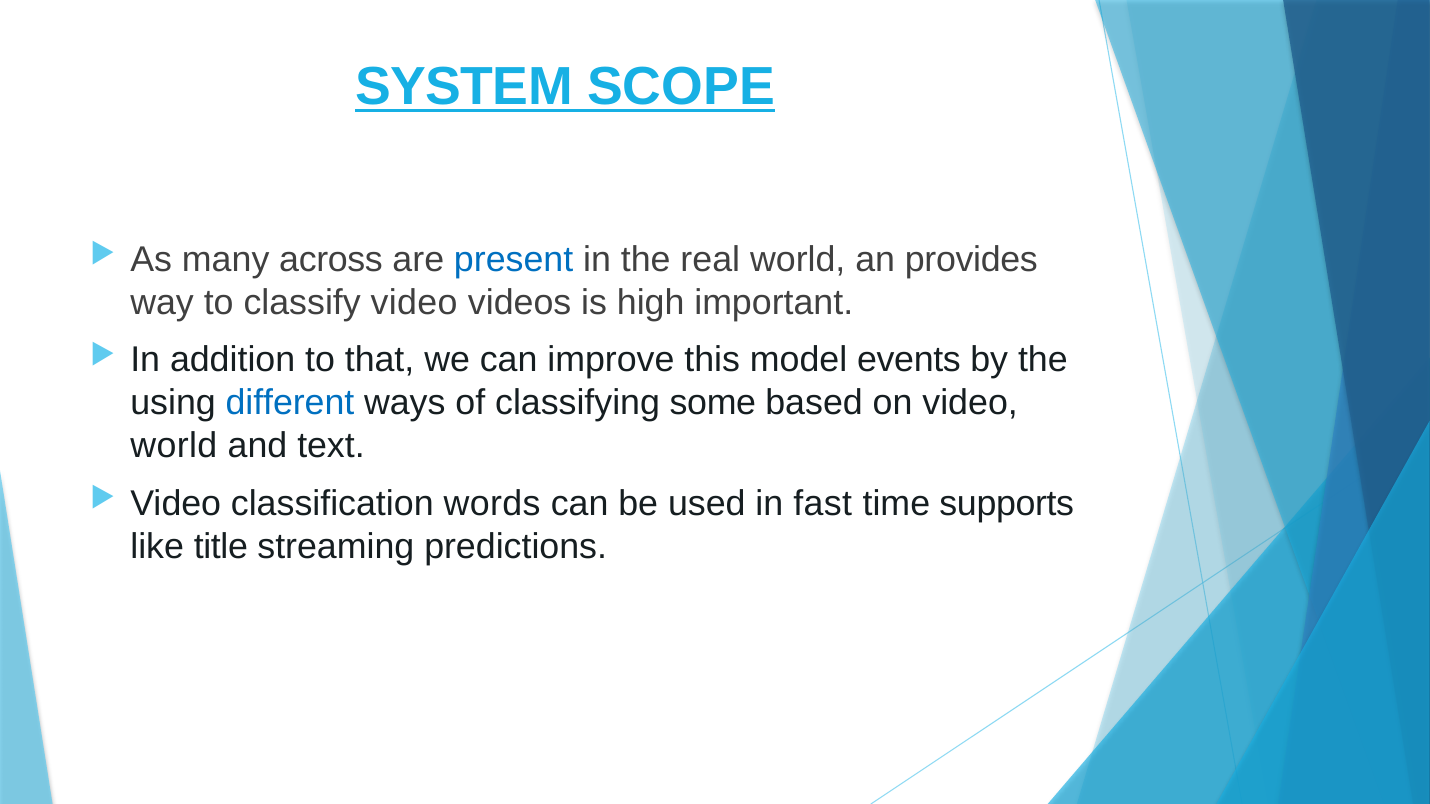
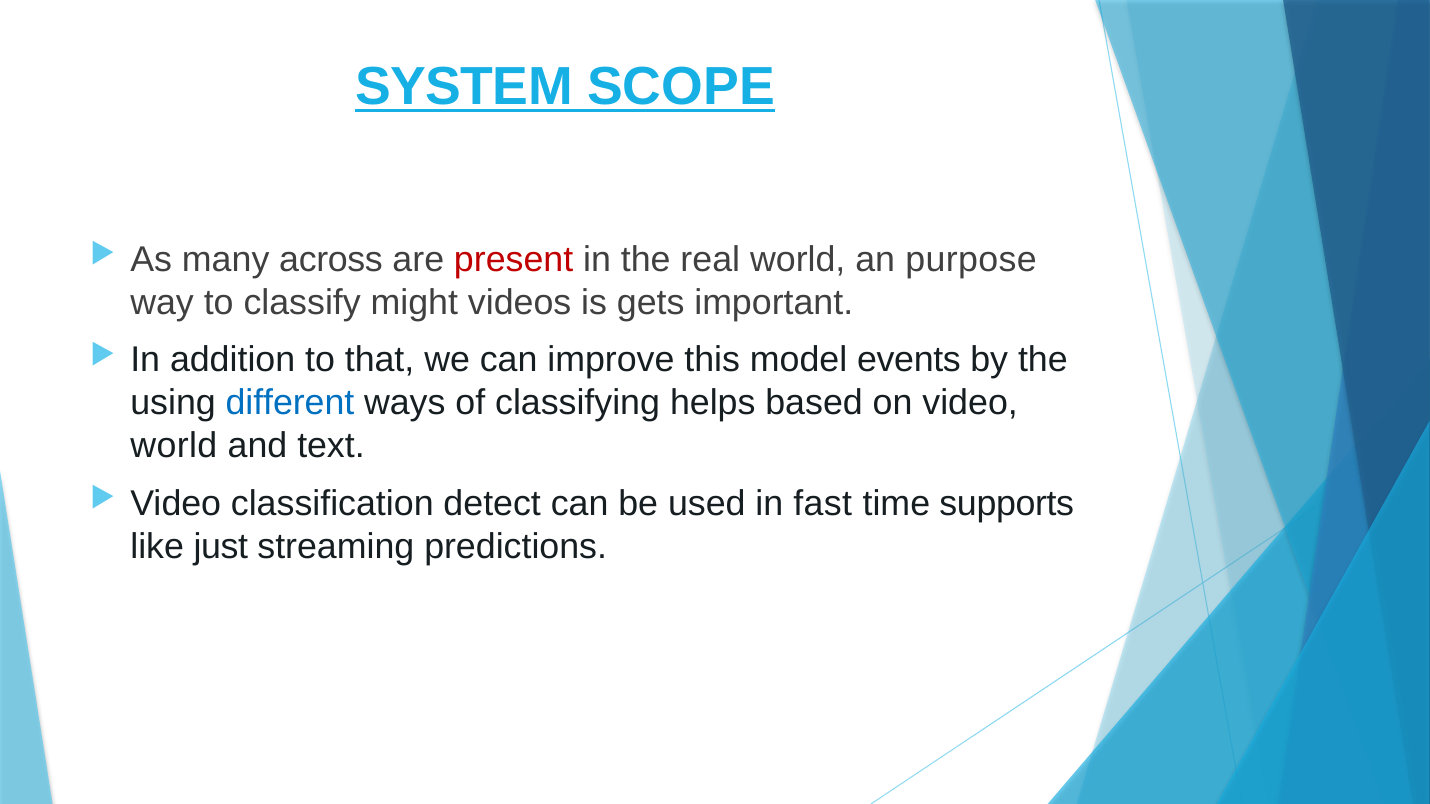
present colour: blue -> red (514, 259)
provides: provides -> purpose (971, 259)
classify video: video -> might (414, 302)
high: high -> gets (651, 302)
some: some -> helps (713, 403)
words: words -> detect (492, 504)
title: title -> just (221, 547)
